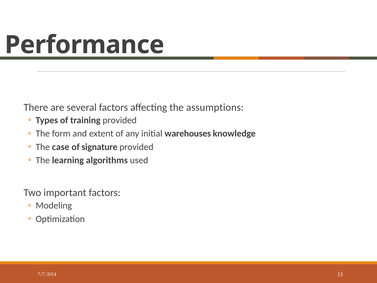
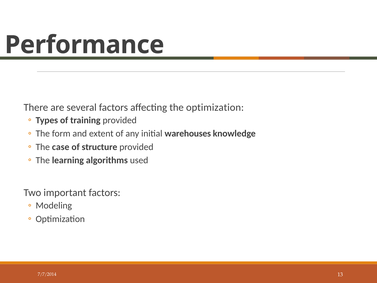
the assumptions: assumptions -> optimization (215, 107)
signature: signature -> structure (99, 147)
